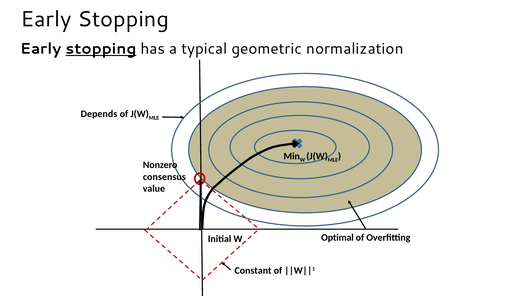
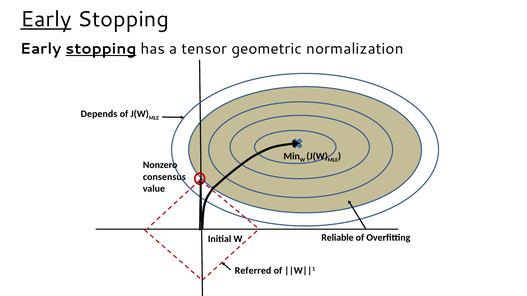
Early underline: none -> present (46, 19)
typical: typical -> tensor (204, 49)
Optimal: Optimal -> Reliable (337, 238)
Constant: Constant -> Referred (253, 271)
